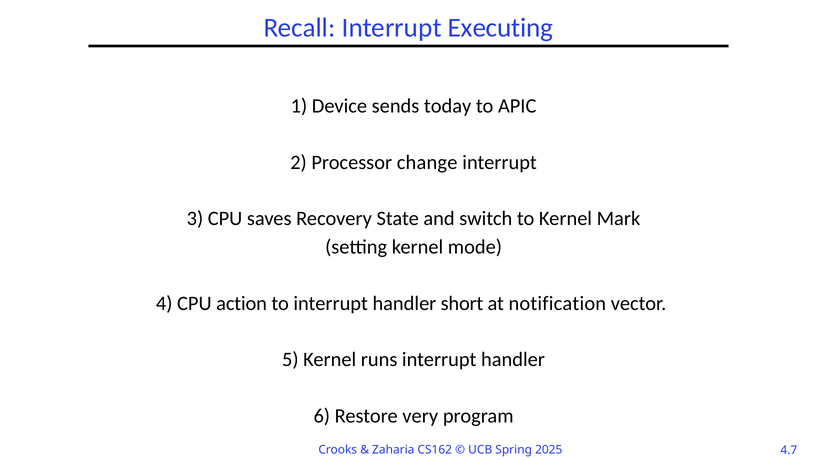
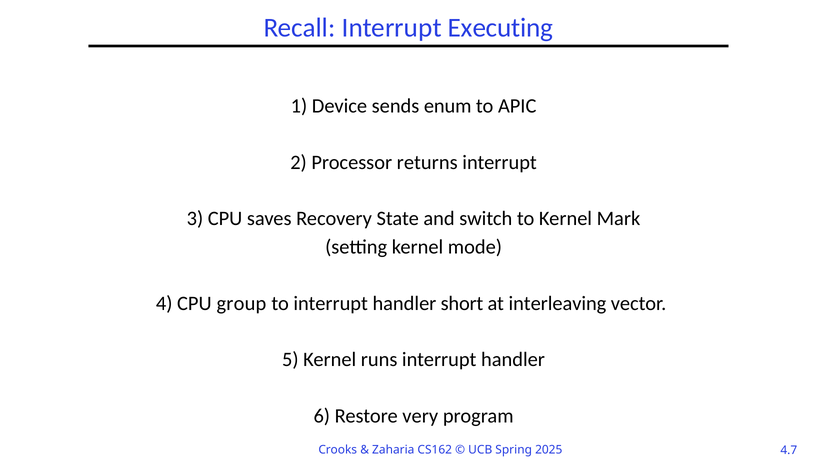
today: today -> enum (448, 106)
change: change -> returns (427, 162)
action: action -> group (241, 303)
notification: notification -> interleaving (557, 303)
